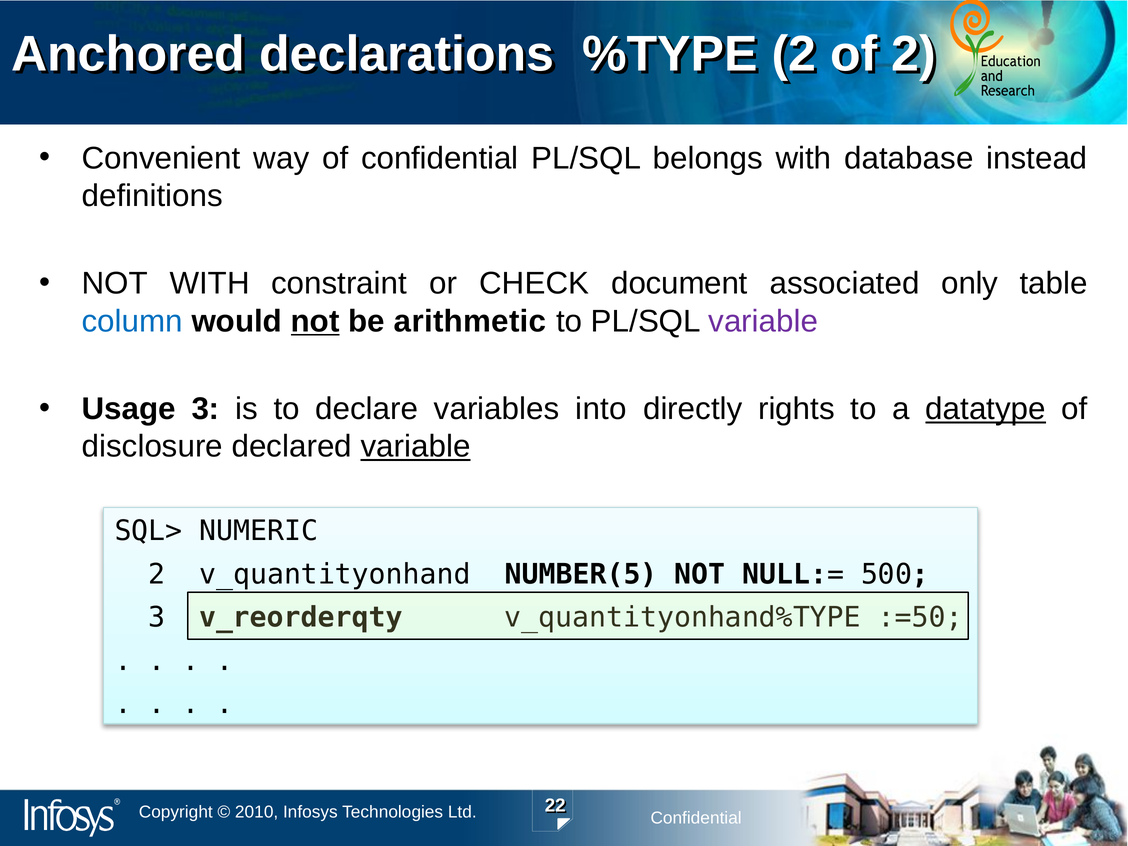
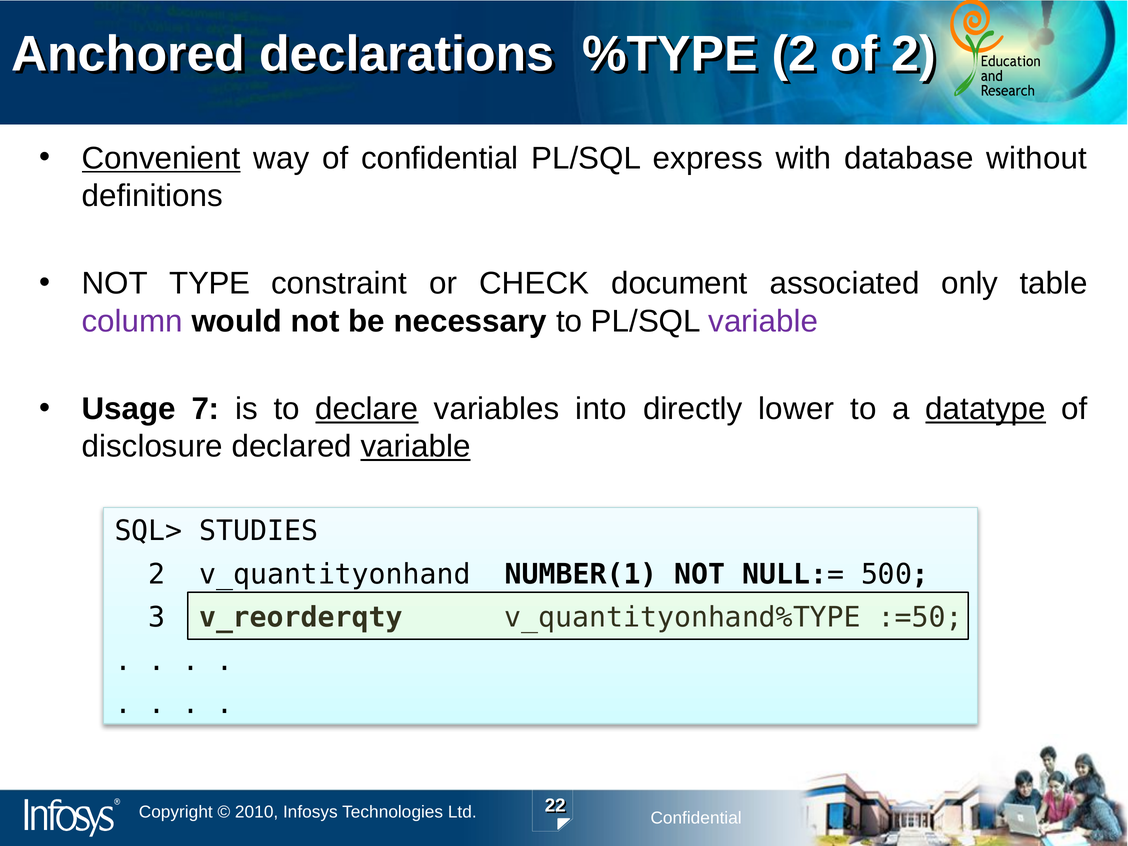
Convenient underline: none -> present (161, 158)
belongs: belongs -> express (708, 158)
instead: instead -> without (1037, 158)
NOT WITH: WITH -> TYPE (210, 284)
column colour: blue -> purple (132, 321)
not underline: present -> none (315, 321)
arithmetic: arithmetic -> necessary (470, 321)
Usage 3: 3 -> 7 (205, 409)
declare underline: none -> present (367, 409)
rights: rights -> lower (796, 409)
NUMERIC: NUMERIC -> STUDIES (259, 531)
NUMBER(5: NUMBER(5 -> NUMBER(1 (581, 574)
